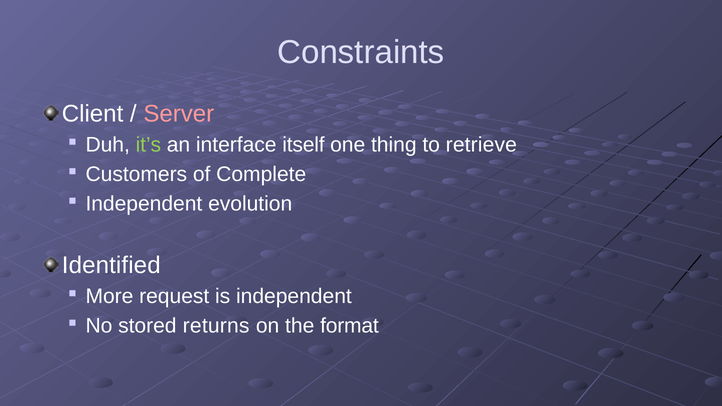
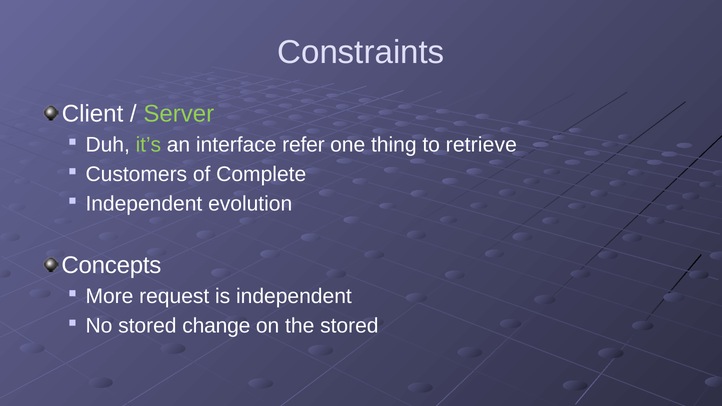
Server colour: pink -> light green (179, 114)
itself: itself -> refer (303, 145)
Identified: Identified -> Concepts (111, 265)
returns: returns -> change (216, 326)
the format: format -> stored (349, 326)
